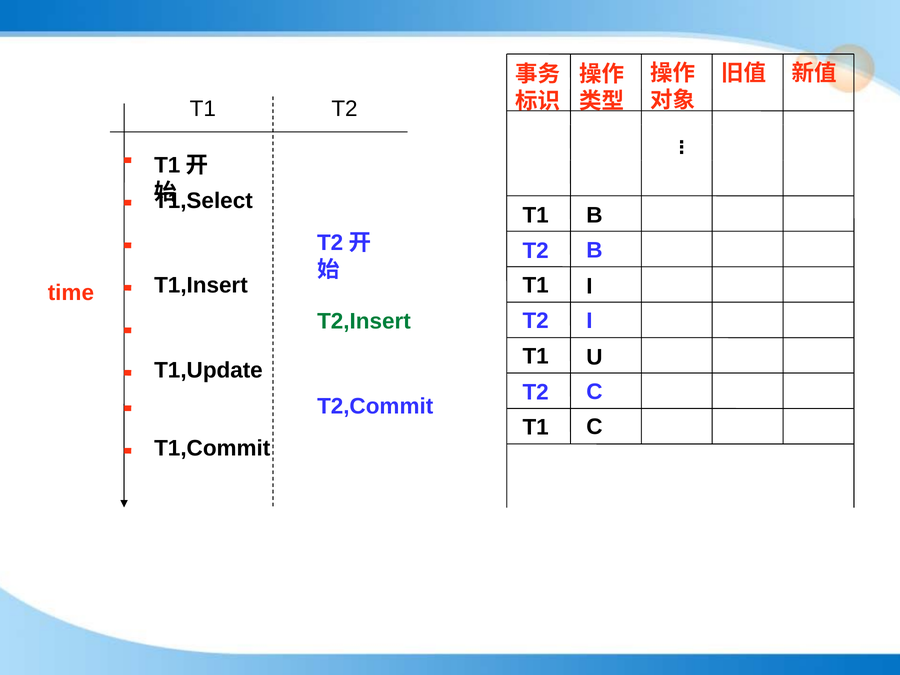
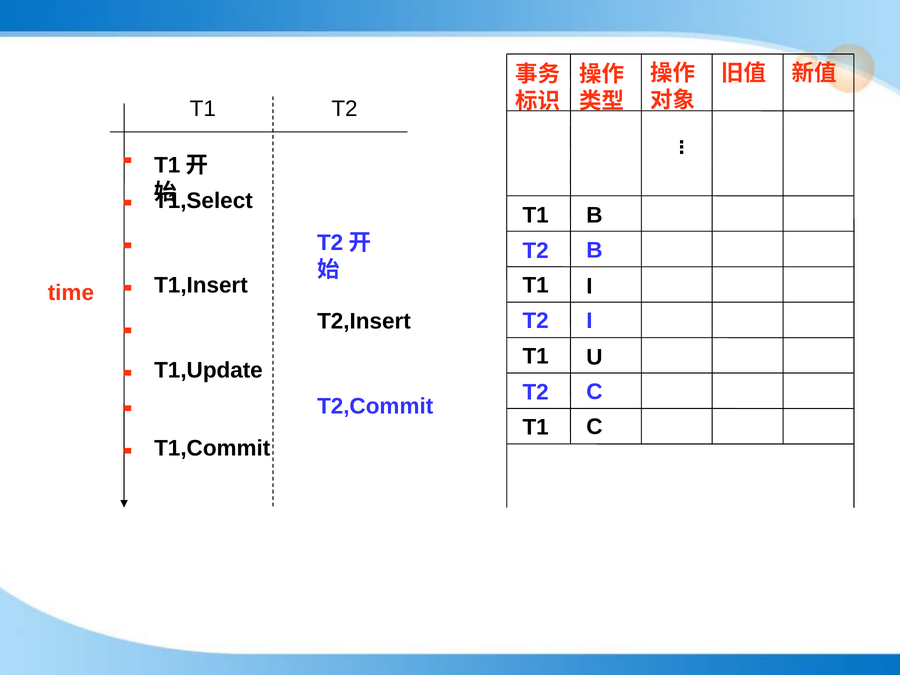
T2,Insert colour: green -> black (364, 321)
